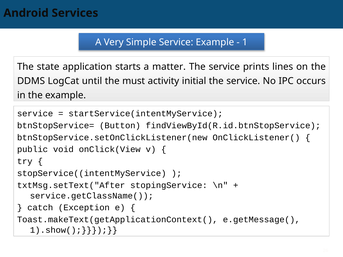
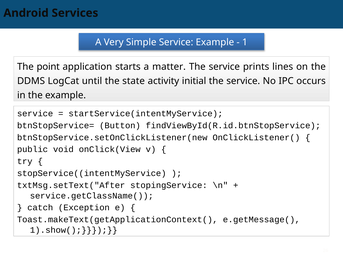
state: state -> point (48, 67)
must: must -> state (134, 81)
